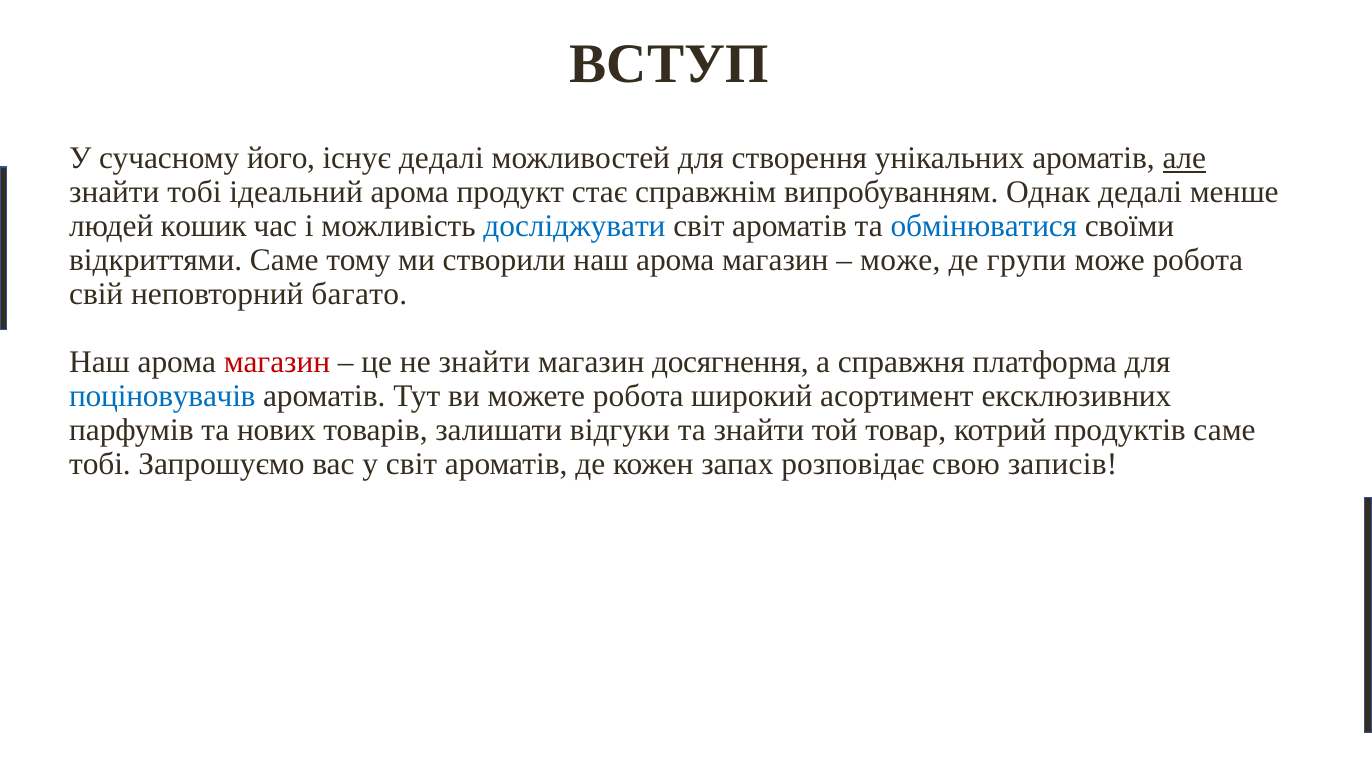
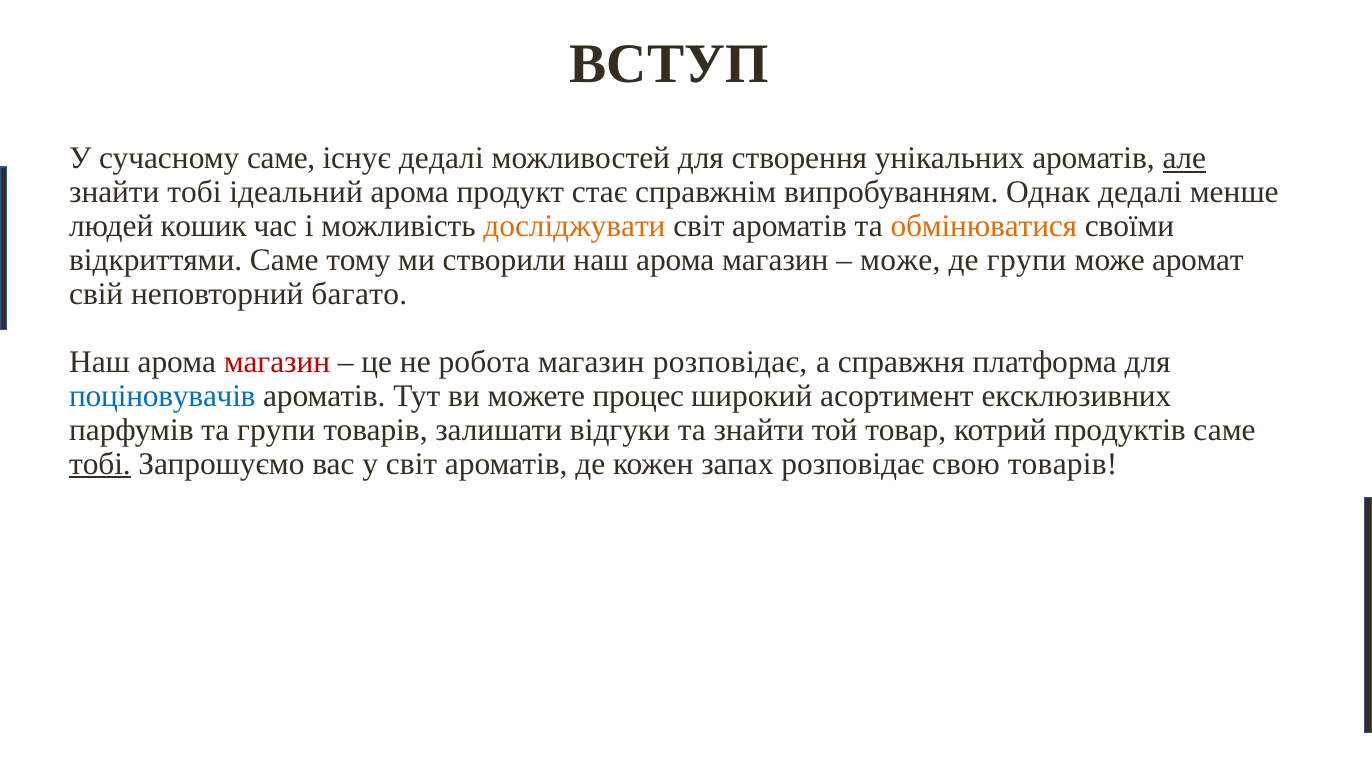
сучасному його: його -> саме (281, 158)
досліджувати colour: blue -> orange (575, 226)
обмінюватися colour: blue -> orange (984, 226)
може робота: робота -> аромат (1198, 260)
не знайти: знайти -> робота (484, 362)
магазин досягнення: досягнення -> розповідає (730, 362)
можете робота: робота -> процес (638, 396)
та нових: нових -> групи (276, 430)
тобі underline: none -> present (100, 463)
свою записів: записів -> товарів (1063, 463)
